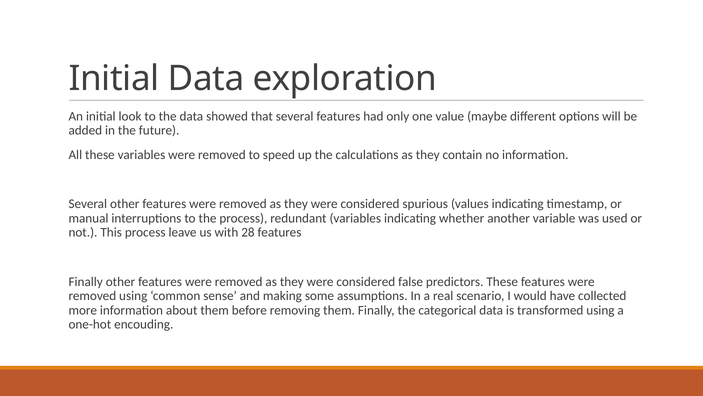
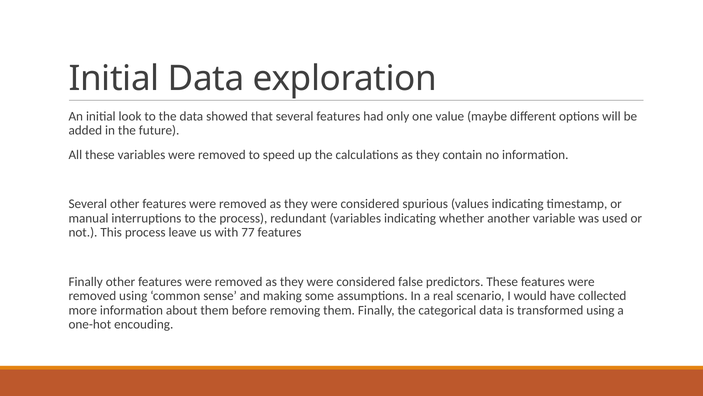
28: 28 -> 77 (248, 232)
